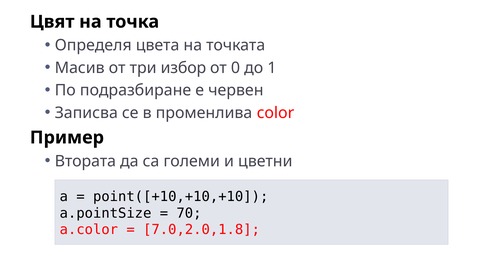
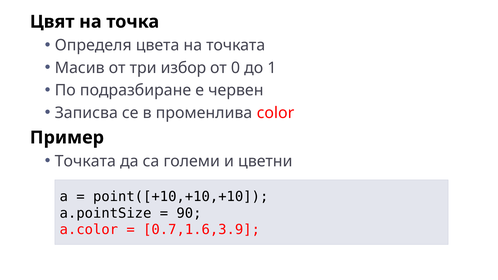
Втората: Втората -> Точката (85, 161)
70: 70 -> 90 (189, 213)
7.0,2.0,1.8: 7.0,2.0,1.8 -> 0.7,1.6,3.9 (202, 230)
